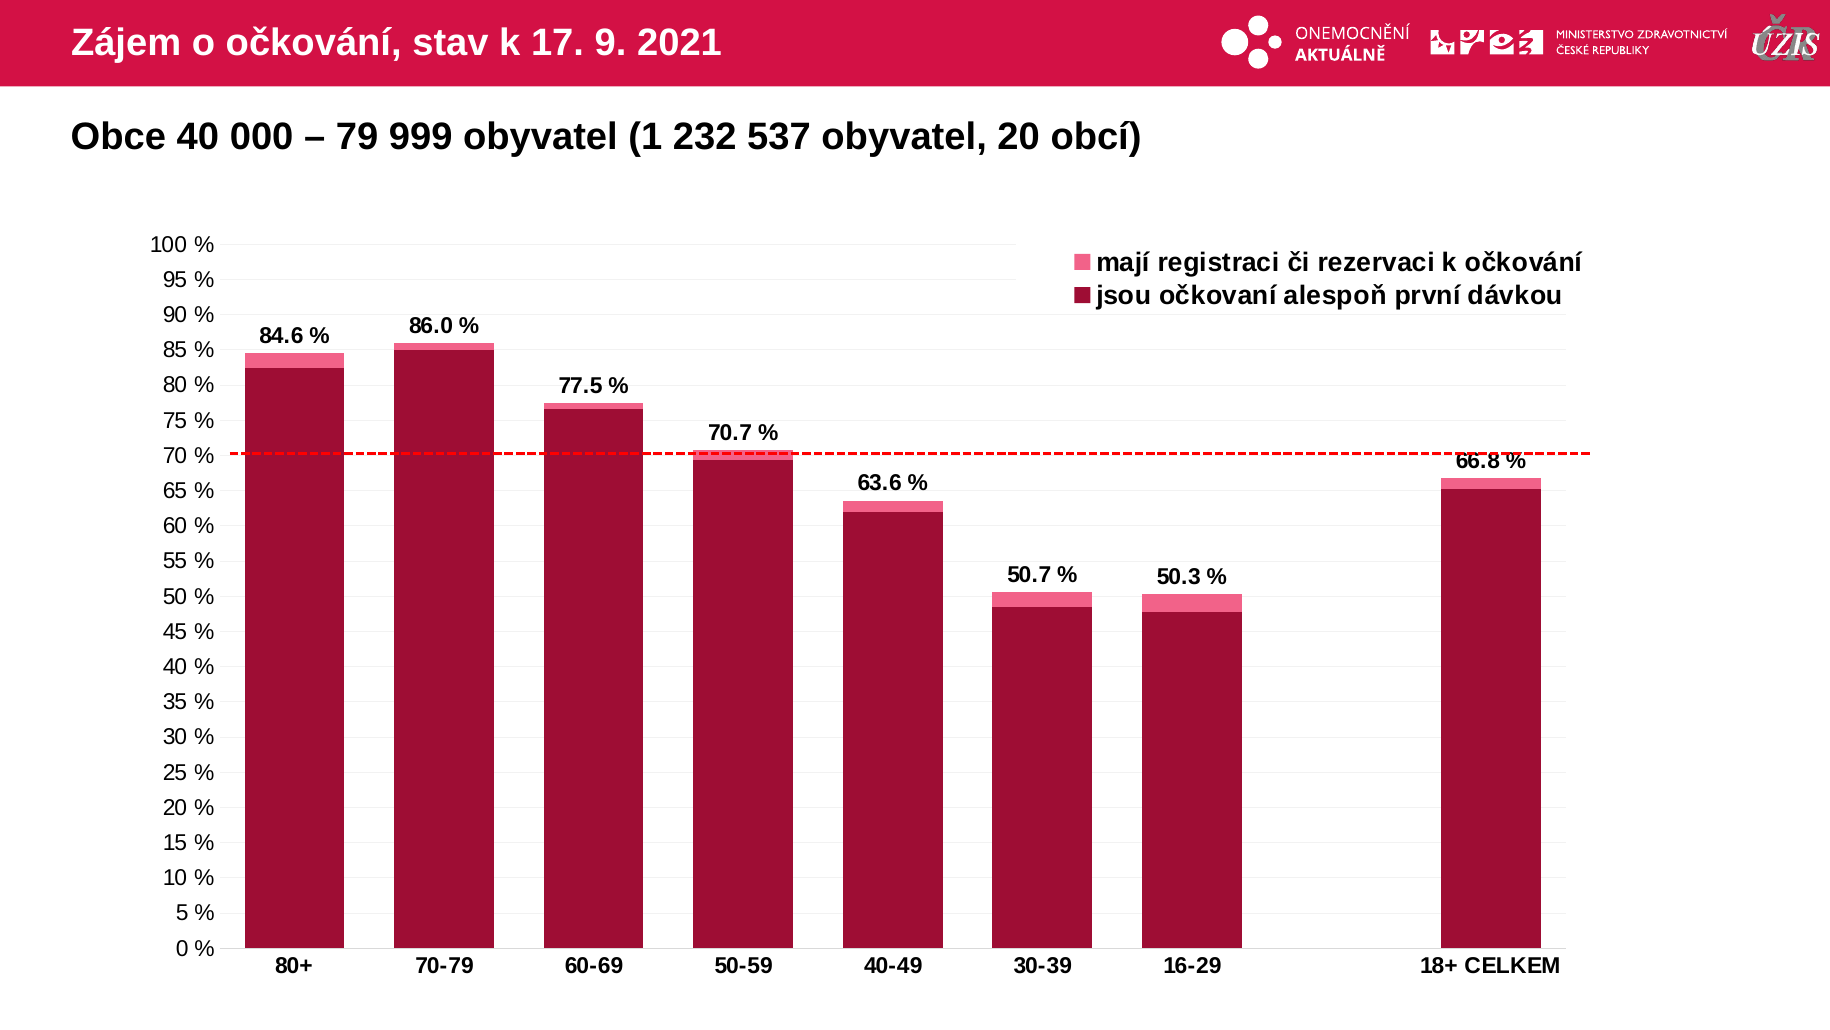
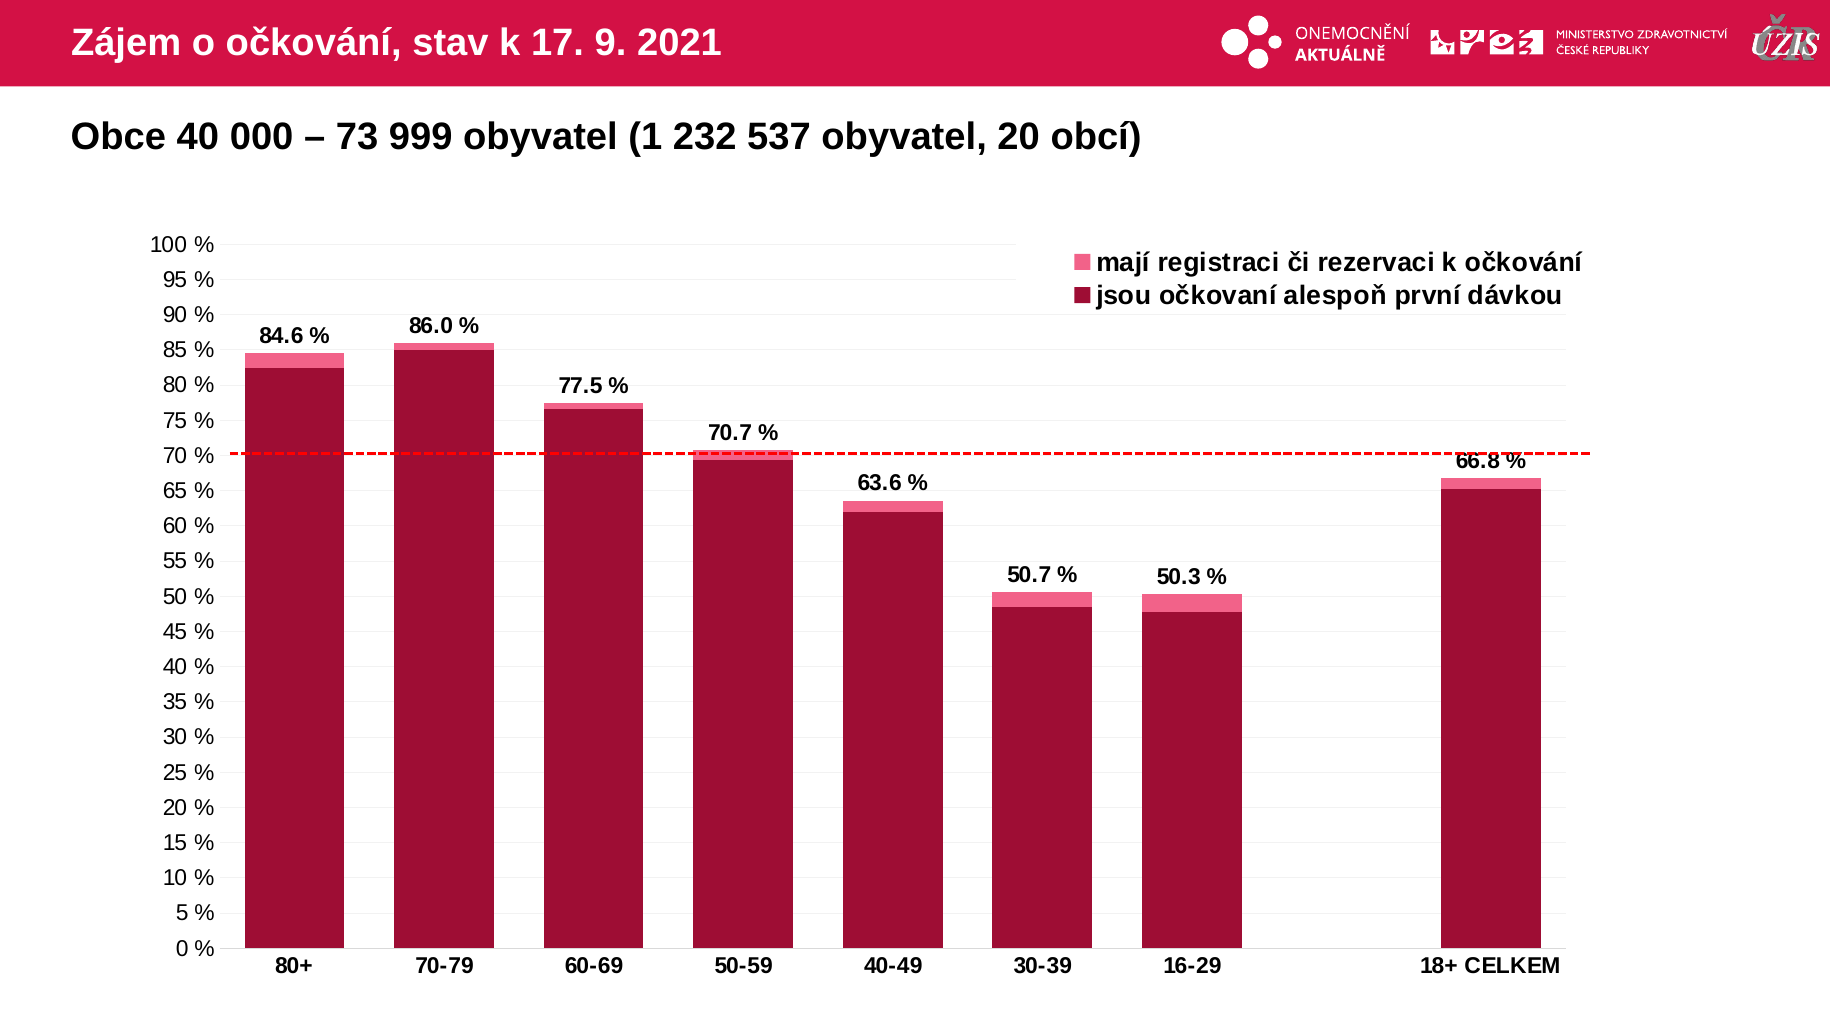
79: 79 -> 73 (357, 137)
